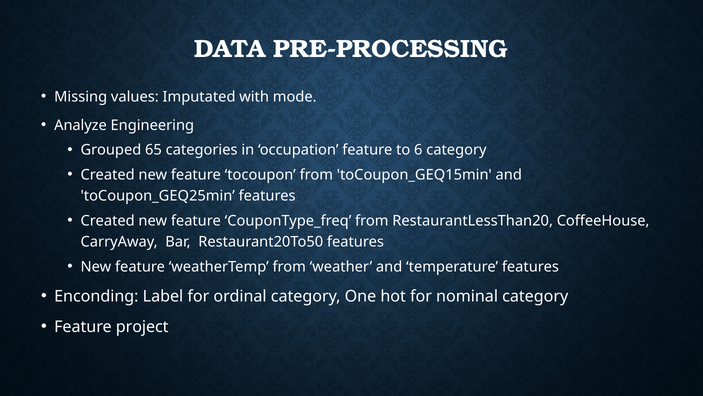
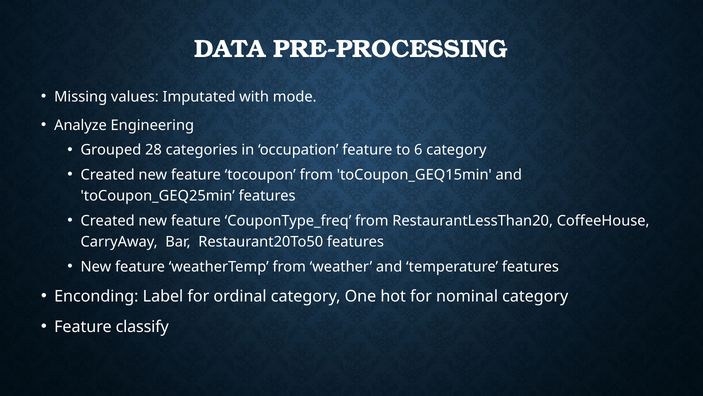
65: 65 -> 28 (153, 150)
project: project -> classify (142, 327)
